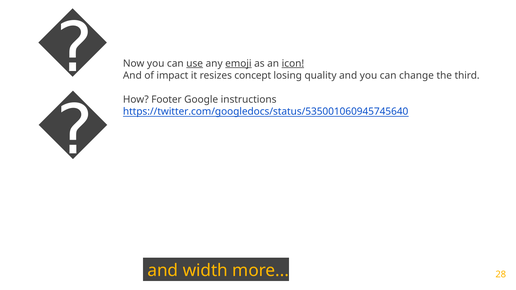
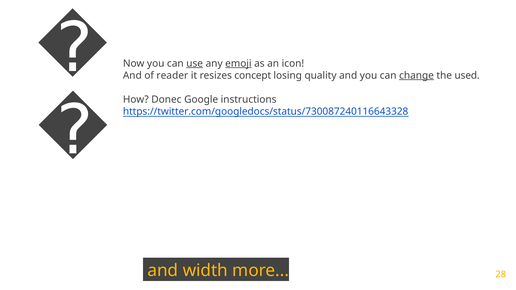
icon underline: present -> none (293, 63)
impact: impact -> reader (172, 76)
change underline: none -> present (416, 76)
third: third -> used (467, 76)
Footer: Footer -> Donec (166, 100)
https://twitter.com/googledocs/status/535001060945745640: https://twitter.com/googledocs/status/535001060945745640 -> https://twitter.com/googledocs/status/730087240116643328 (266, 112)
